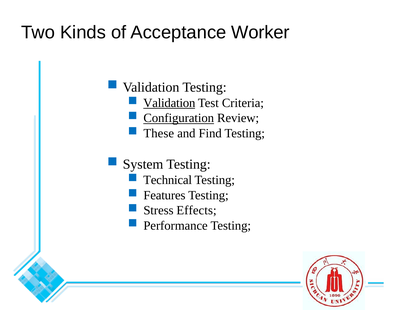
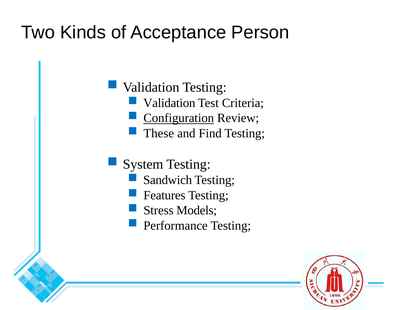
Worker: Worker -> Person (260, 32)
Validation underline: present -> none (169, 103)
Technical: Technical -> Sandwich (168, 180)
Effects: Effects -> Models (197, 210)
